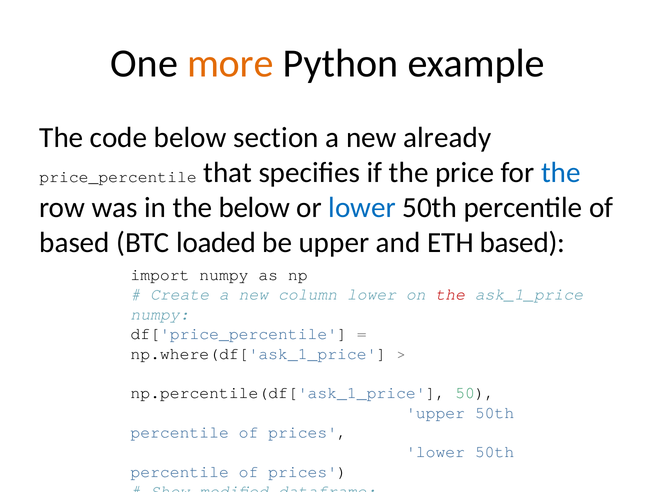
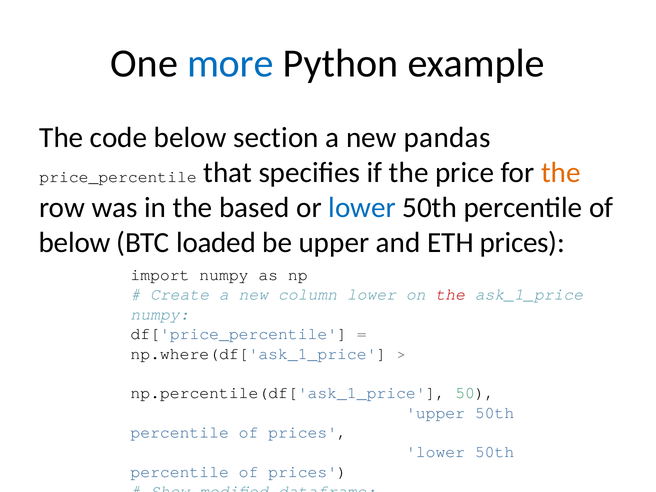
more colour: orange -> blue (230, 64)
already: already -> pandas (447, 138)
the colour: blue -> orange (561, 173)
the below: below -> based (254, 208)
based: based -> below (75, 243)
ETH based: based -> prices (522, 243)
